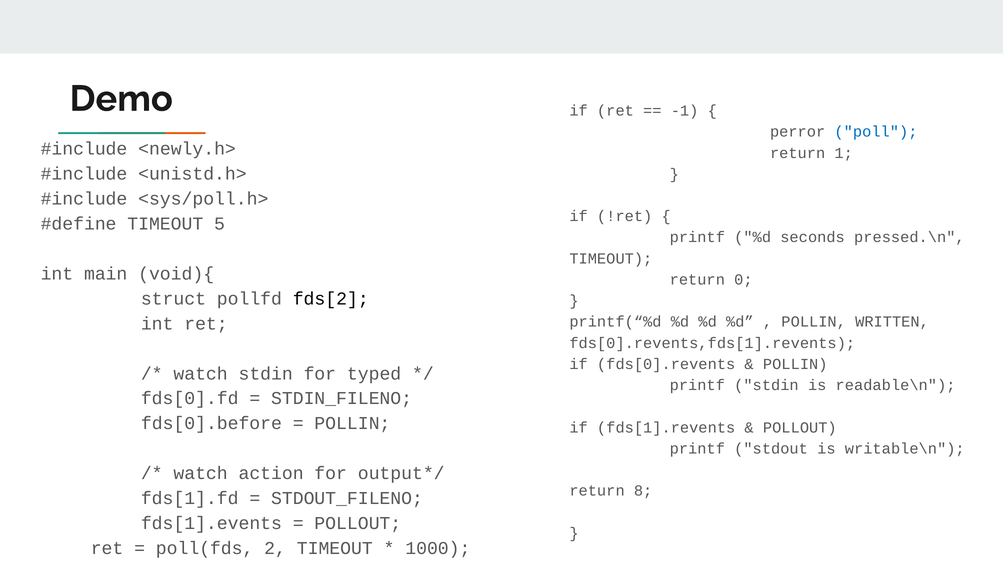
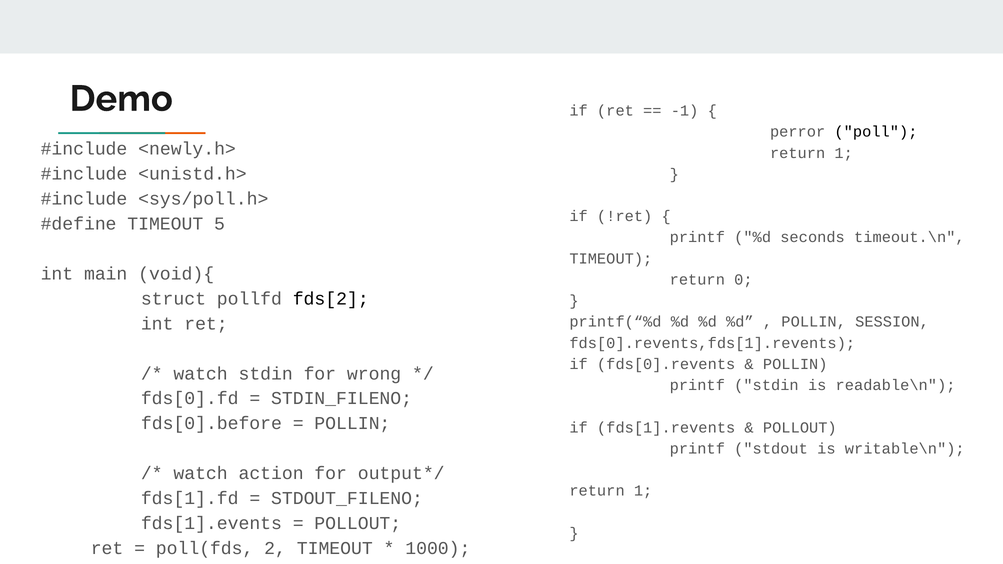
poll colour: blue -> black (876, 132)
pressed.\n: pressed.\n -> timeout.\n (909, 238)
WRITTEN: WRITTEN -> SESSION (892, 322)
typed: typed -> wrong (374, 374)
8: 8 -> 1 (643, 491)
